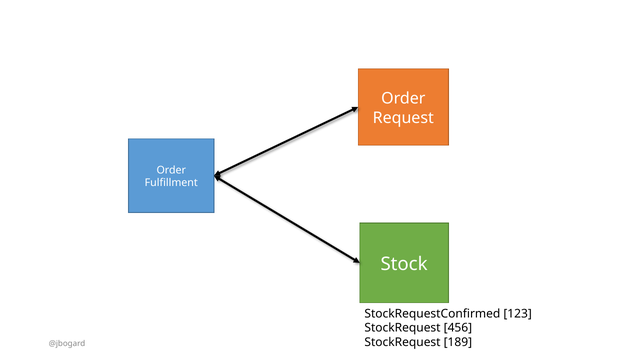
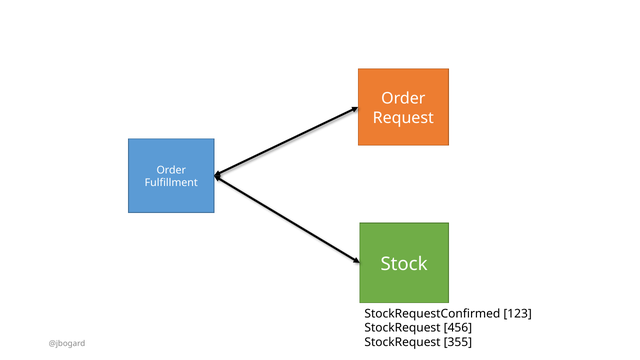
189: 189 -> 355 (458, 342)
